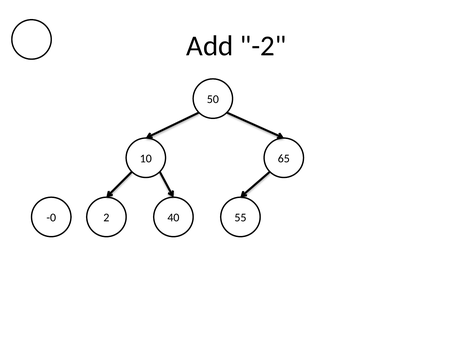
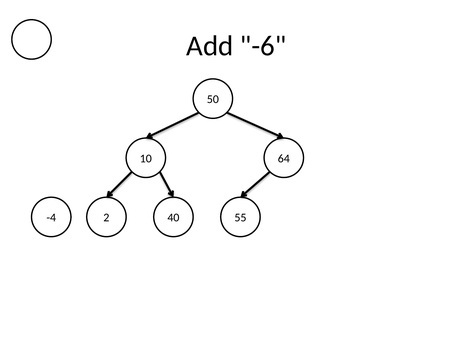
-2: -2 -> -6 (263, 46)
65: 65 -> 64 (284, 158)
-0: -0 -> -4 (51, 218)
